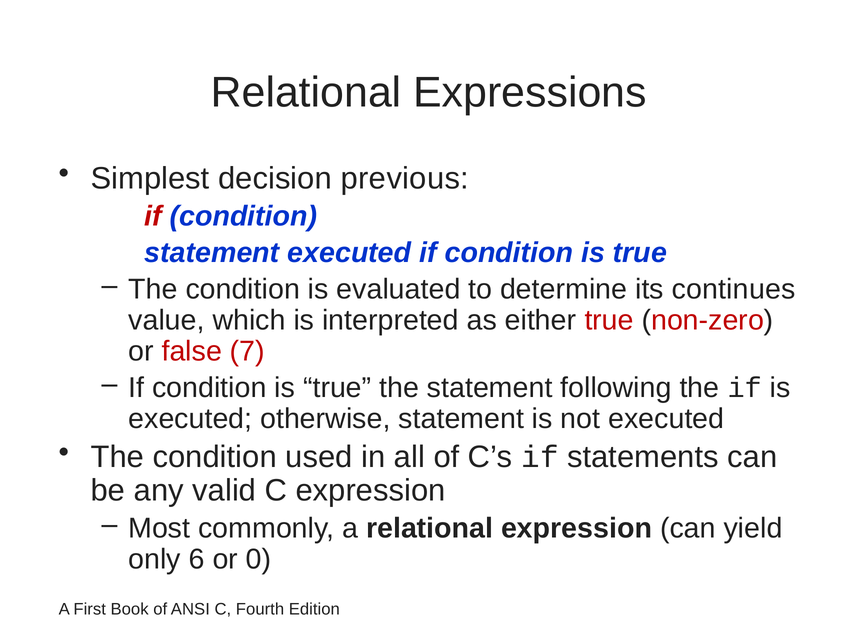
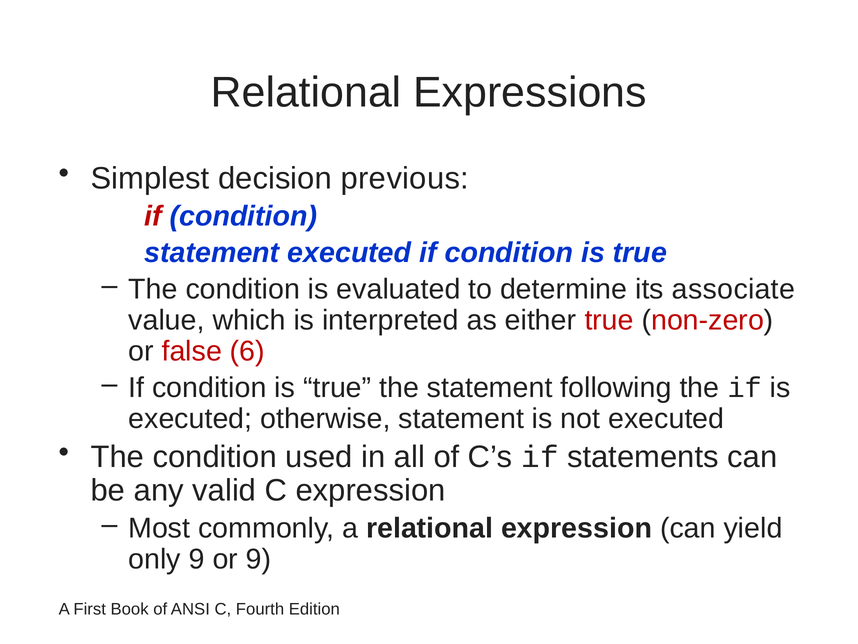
continues: continues -> associate (734, 289)
7: 7 -> 6 (247, 351)
only 6: 6 -> 9 (197, 559)
or 0: 0 -> 9 (259, 559)
